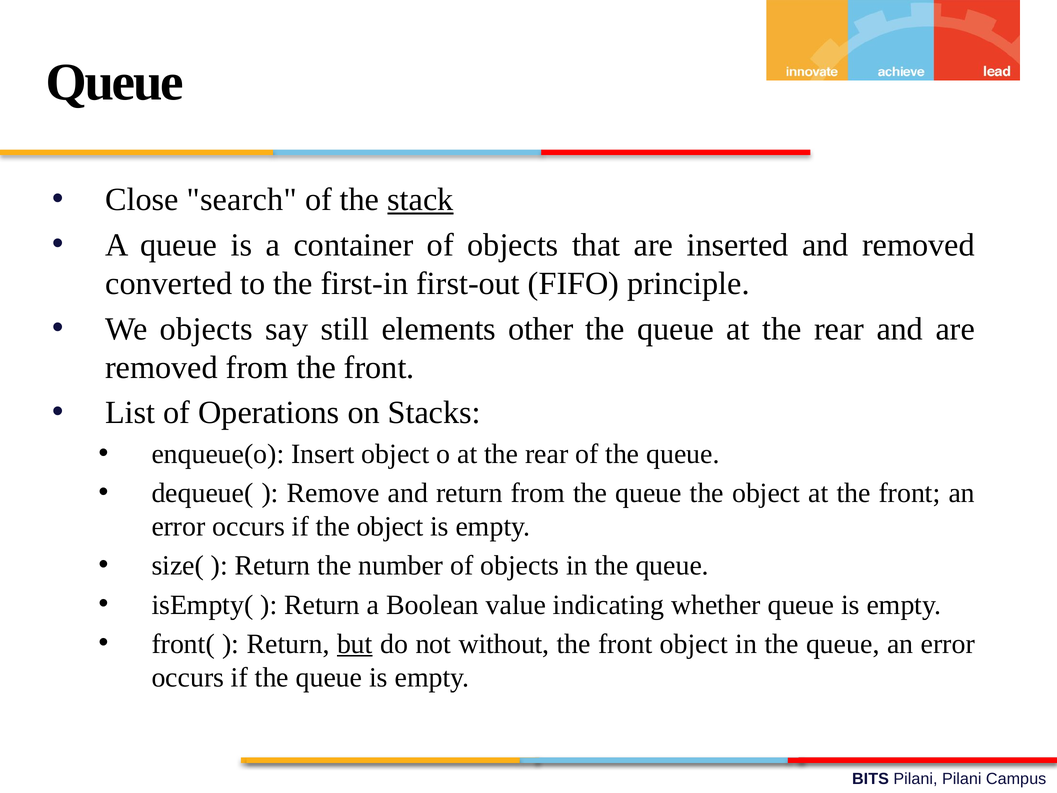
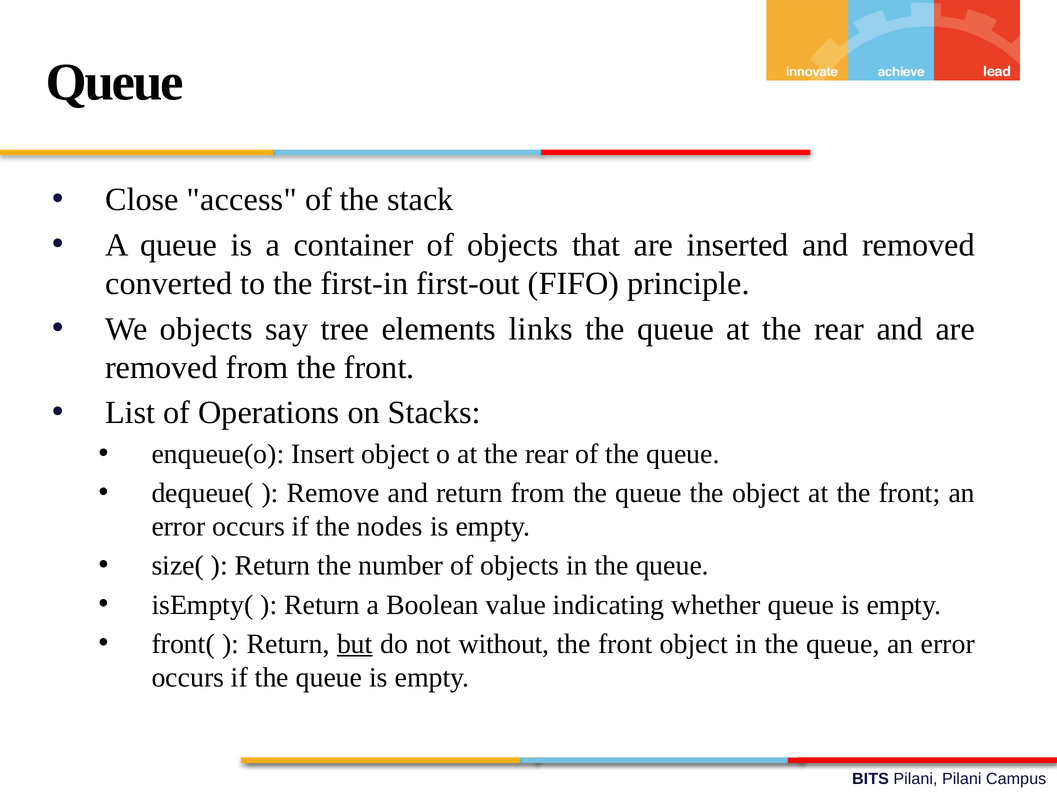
search: search -> access (242, 200)
stack underline: present -> none (420, 200)
still: still -> tree (345, 329)
other: other -> links (541, 329)
if the object: object -> nodes (390, 527)
